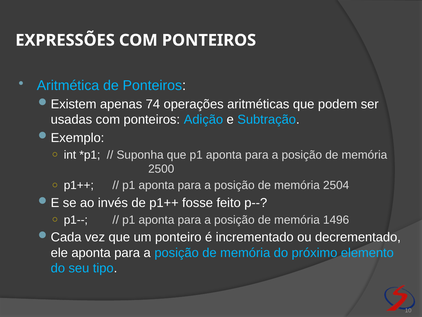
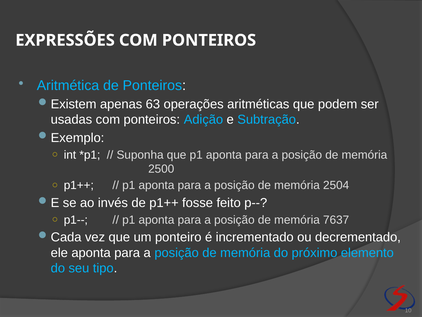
74: 74 -> 63 (153, 104)
1496: 1496 -> 7637 (336, 220)
